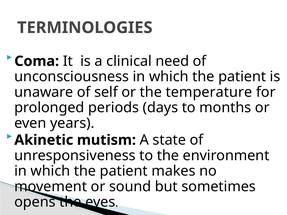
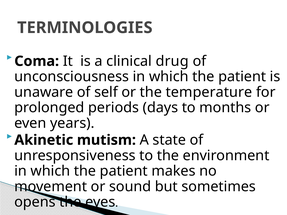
need: need -> drug (172, 61)
